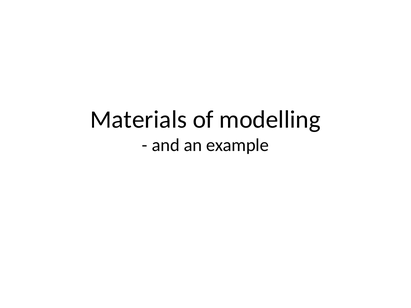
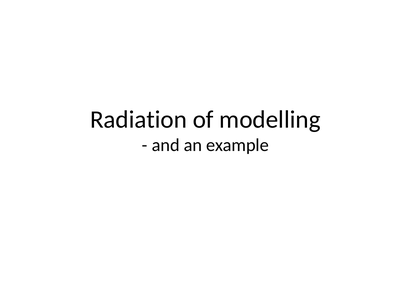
Materials: Materials -> Radiation (139, 120)
